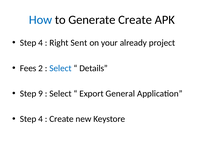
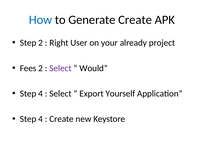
4: 4 -> 2 (41, 43)
Sent: Sent -> User (79, 43)
Select colour: blue -> purple (61, 68)
Details: Details -> Would (94, 68)
9: 9 -> 4 (41, 94)
General: General -> Yourself (120, 94)
